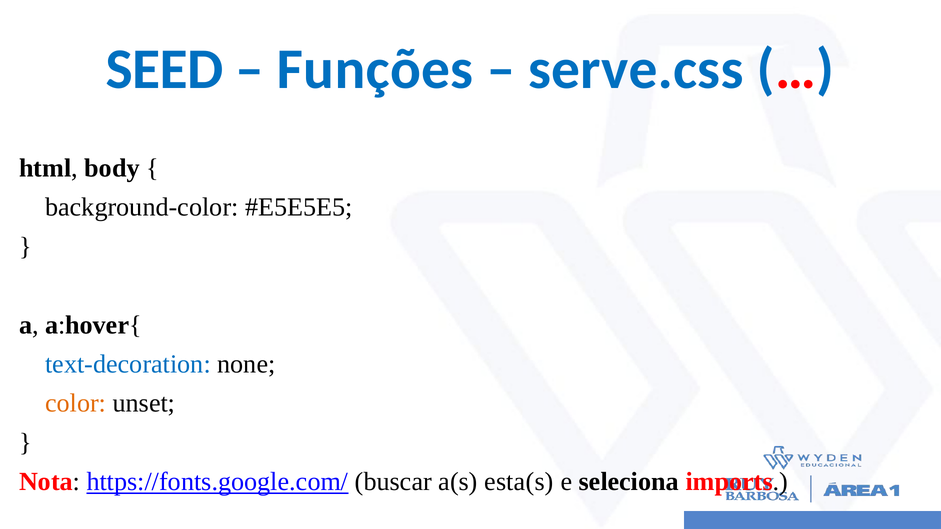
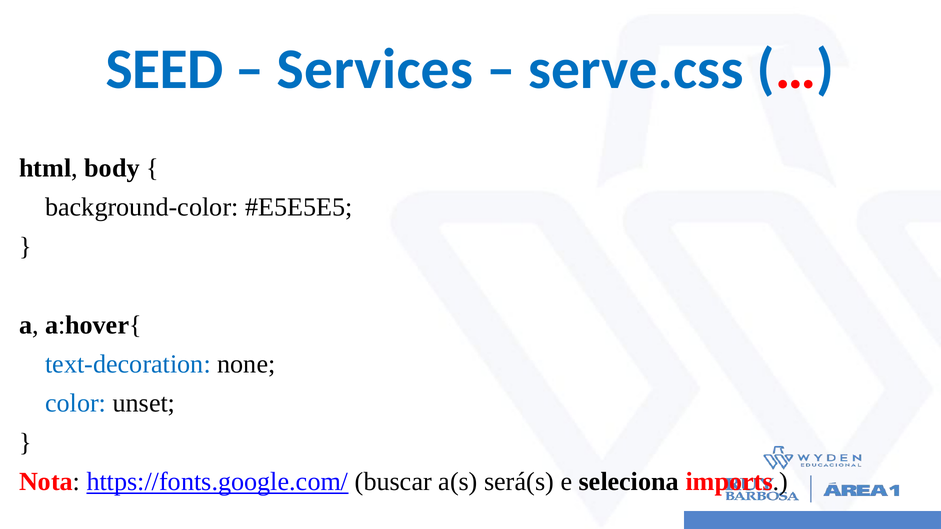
Funções: Funções -> Services (375, 69)
color colour: orange -> blue (76, 404)
esta(s: esta(s -> será(s (519, 482)
